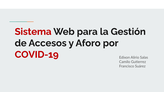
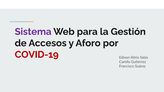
Sistema colour: red -> purple (33, 32)
